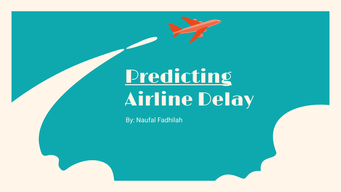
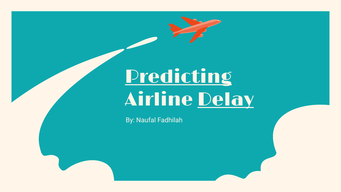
Delay underline: none -> present (226, 99)
